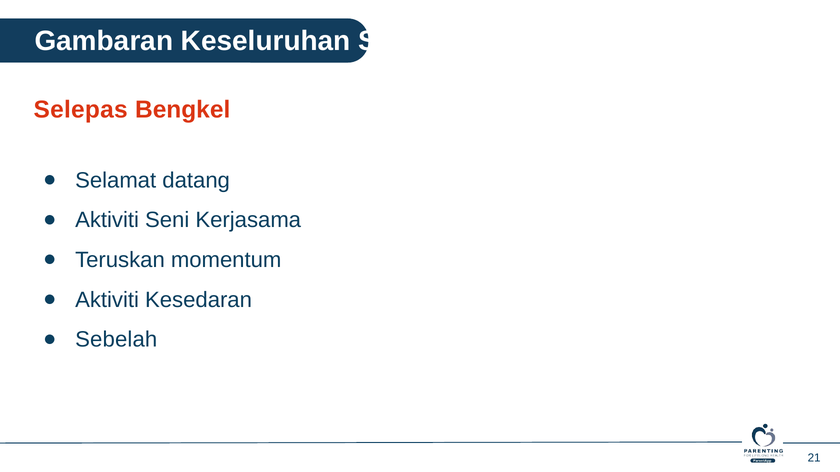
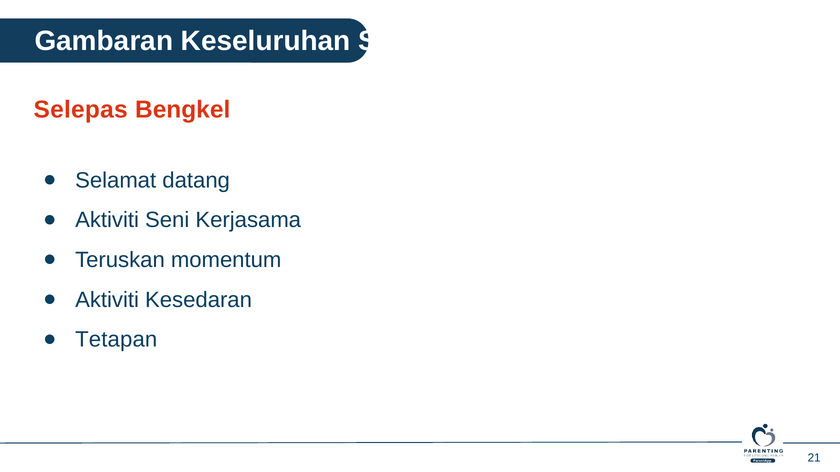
Sebelah: Sebelah -> Tetapan (116, 340)
